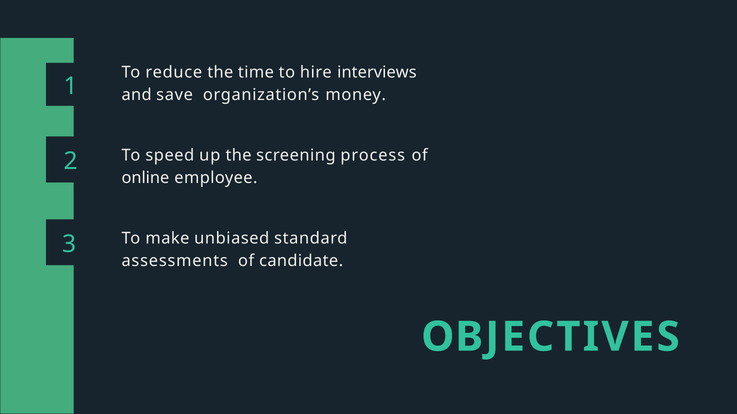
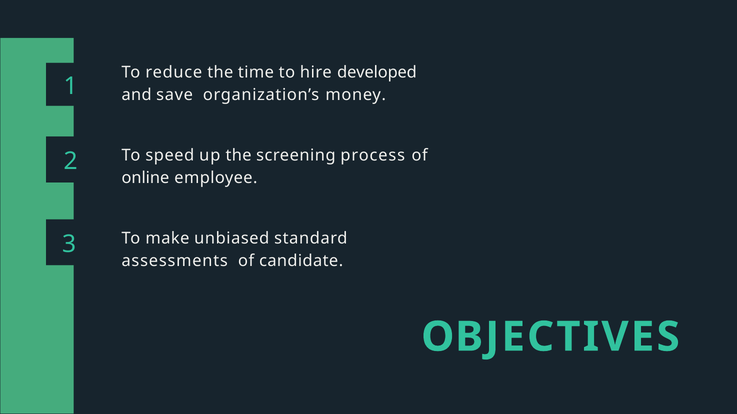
interviews: interviews -> developed (377, 72)
